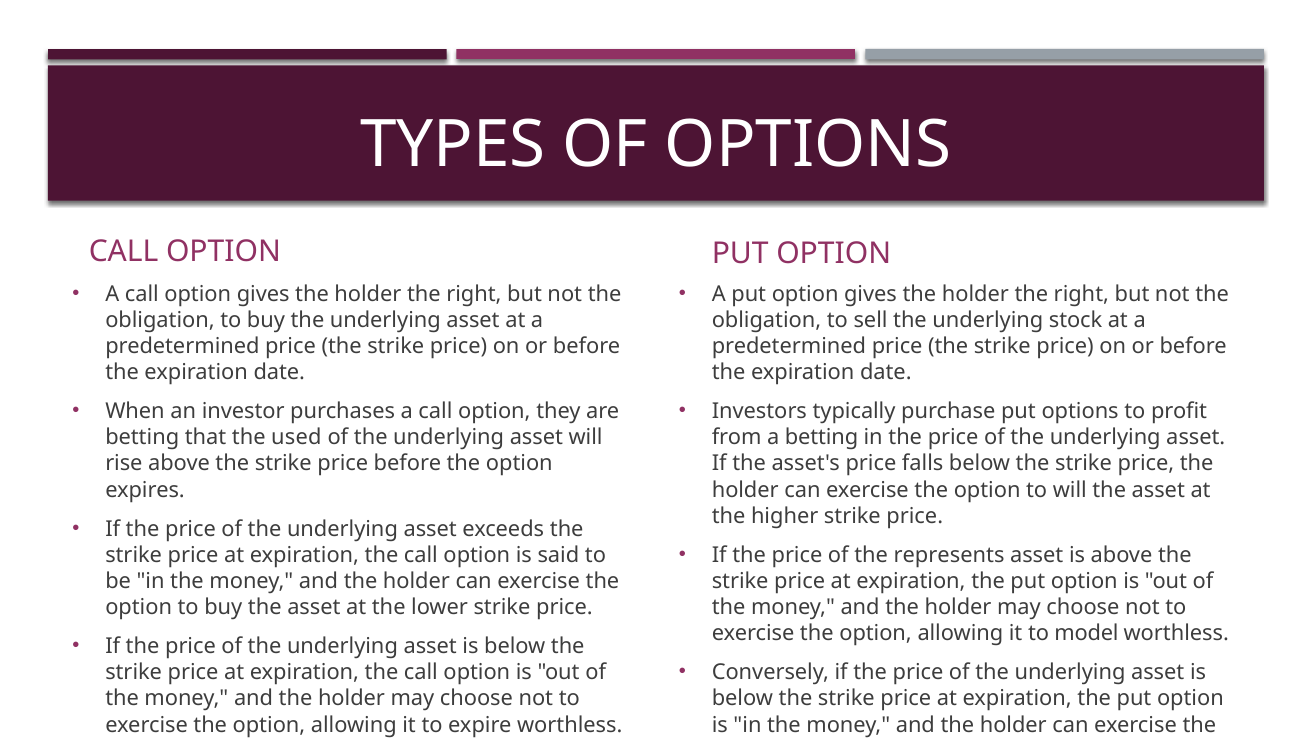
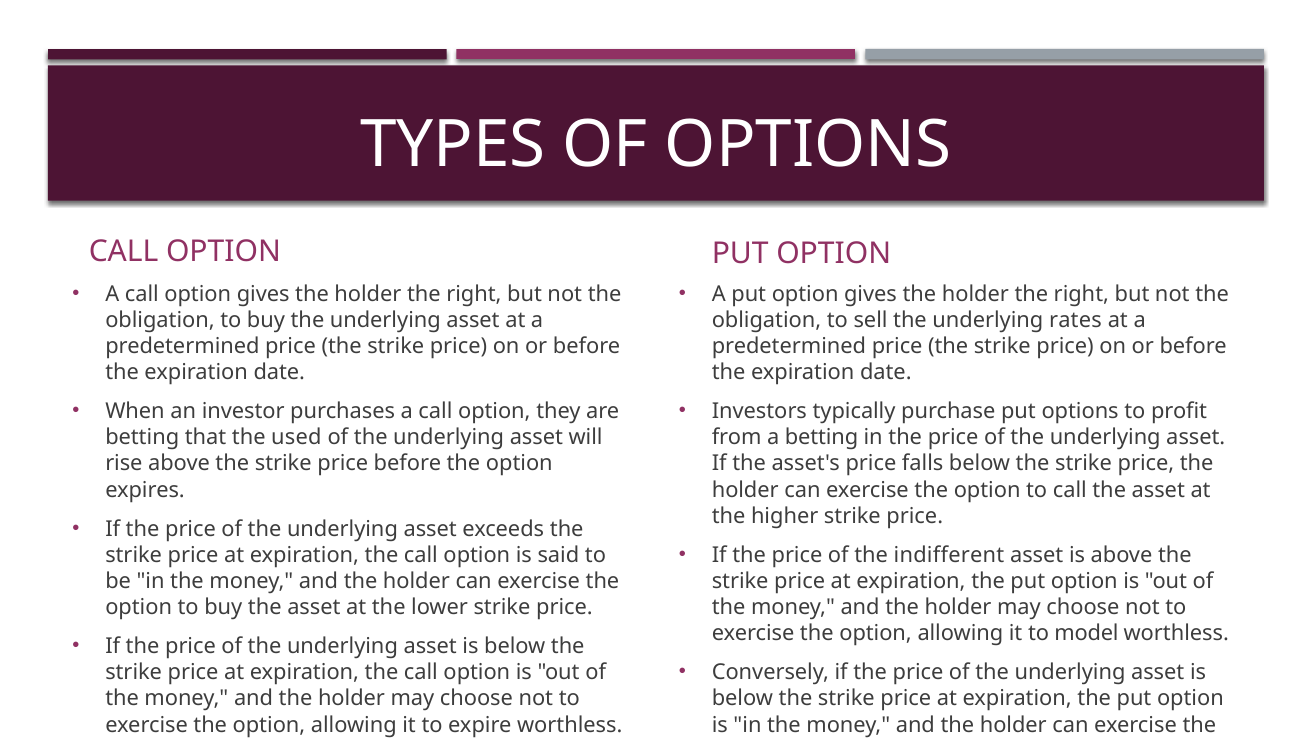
stock: stock -> rates (1075, 320)
to will: will -> call (1070, 490)
represents: represents -> indifferent (949, 555)
